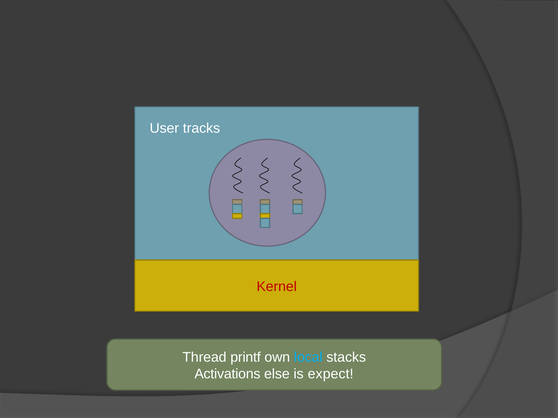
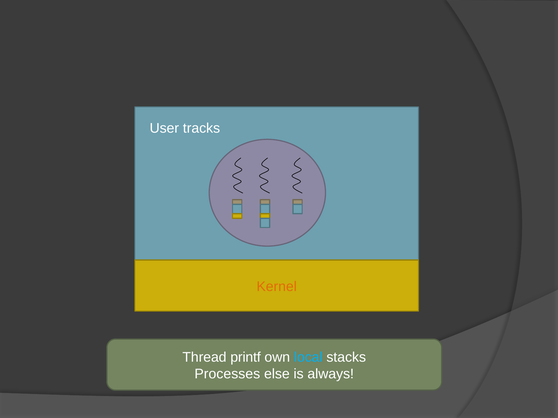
Kernel colour: red -> orange (277, 287)
Activations: Activations -> Processes (227, 374)
expect: expect -> always (331, 374)
